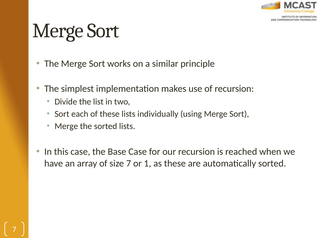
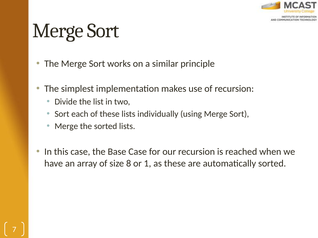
size 7: 7 -> 8 (129, 164)
